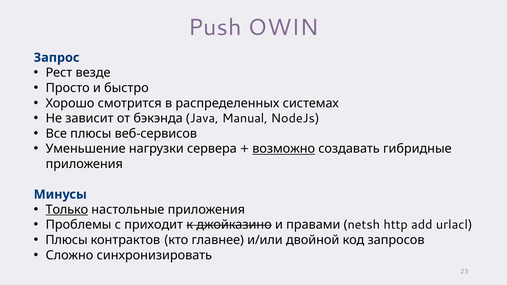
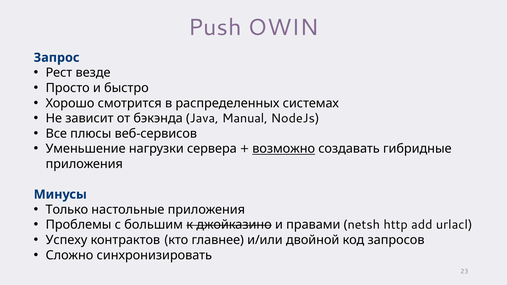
Только underline: present -> none (67, 210)
приходит: приходит -> большим (154, 225)
Плюсы: Плюсы -> Успеху (66, 240)
